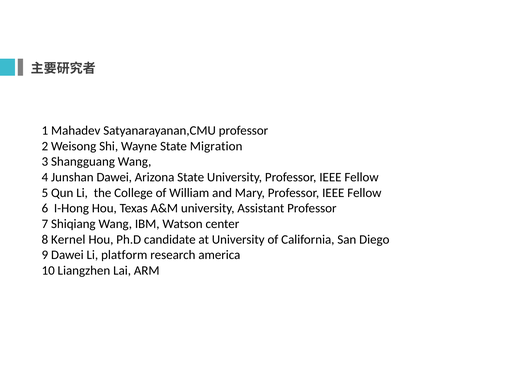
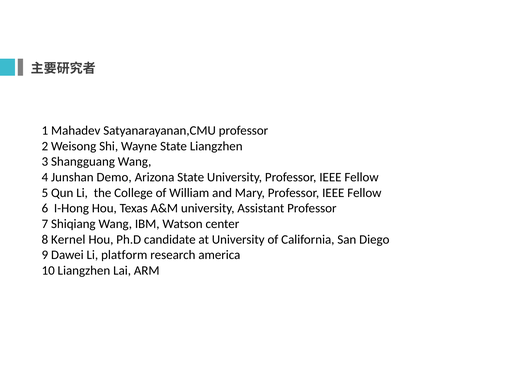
State Migration: Migration -> Liangzhen (216, 146)
Junshan Dawei: Dawei -> Demo (114, 177)
